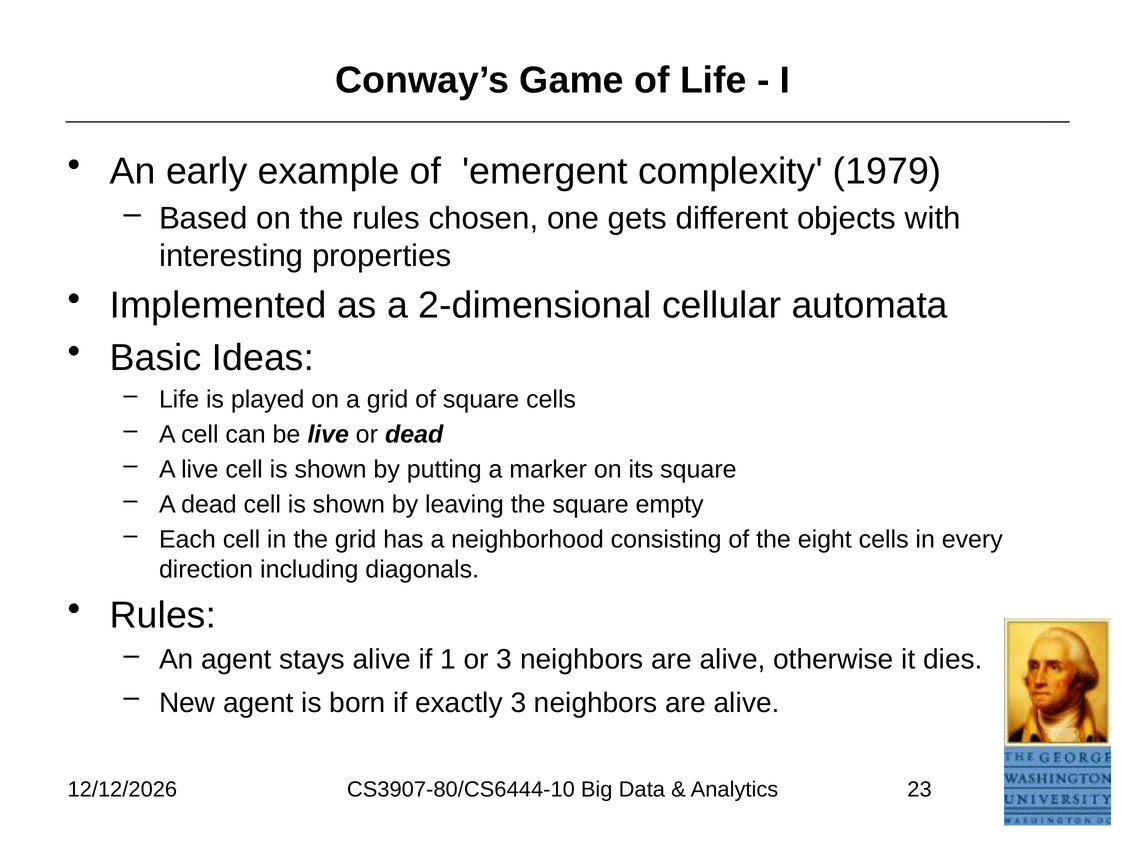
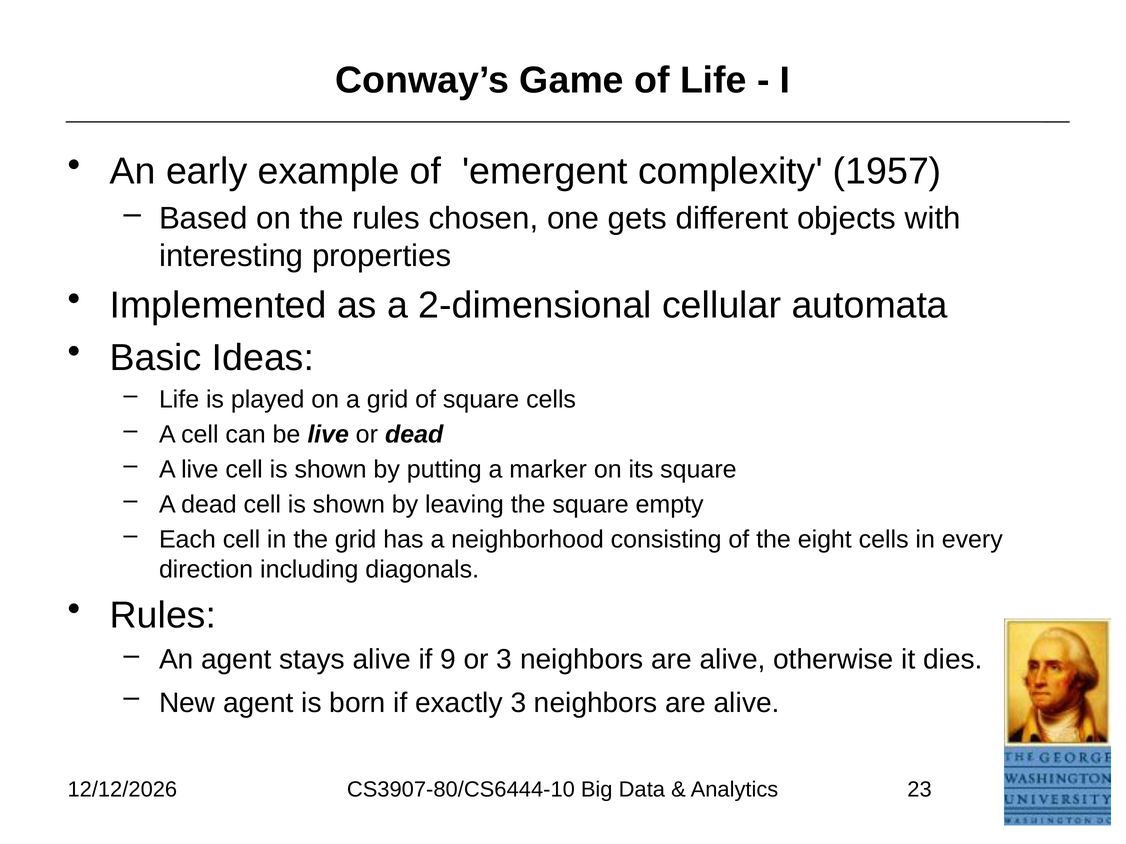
1979: 1979 -> 1957 (887, 172)
1: 1 -> 9 (448, 660)
